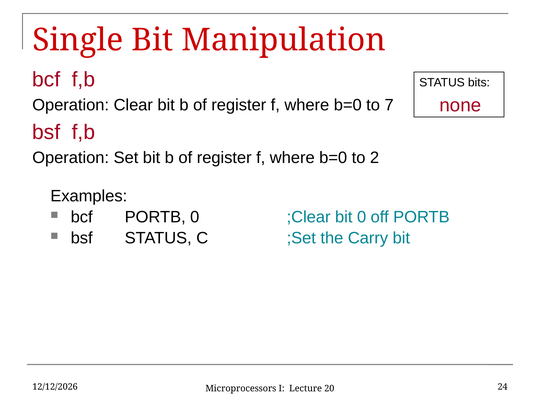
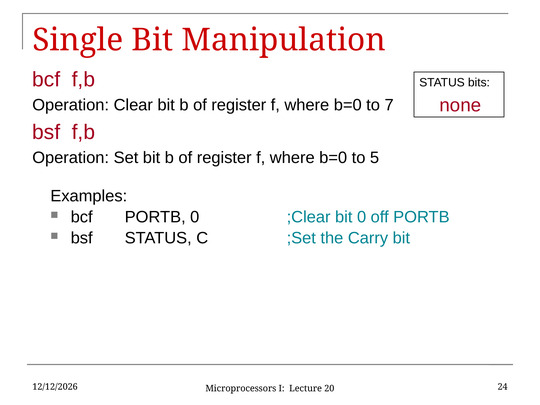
2: 2 -> 5 (375, 158)
